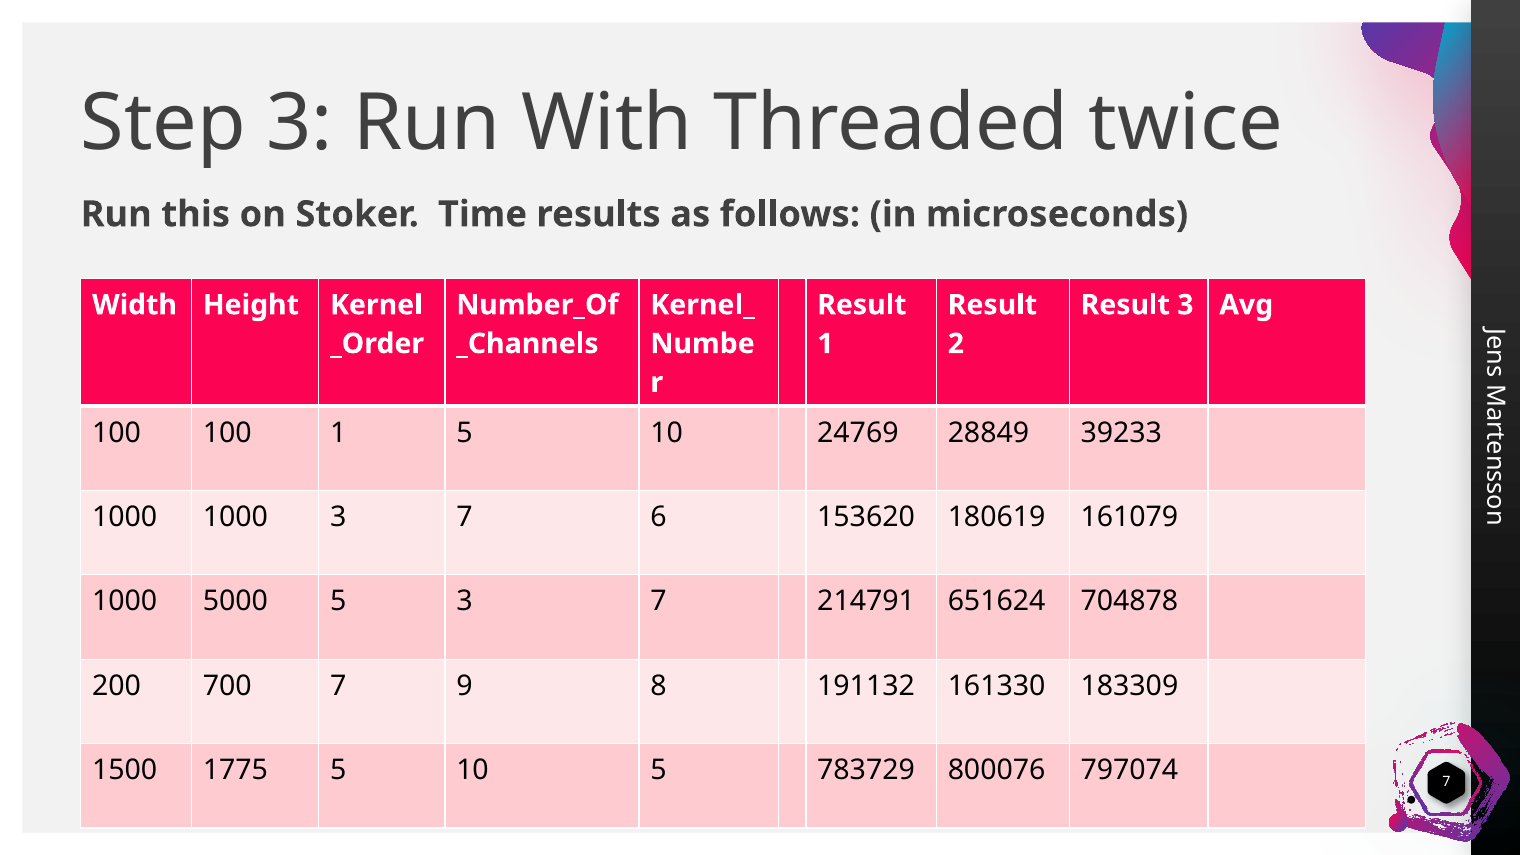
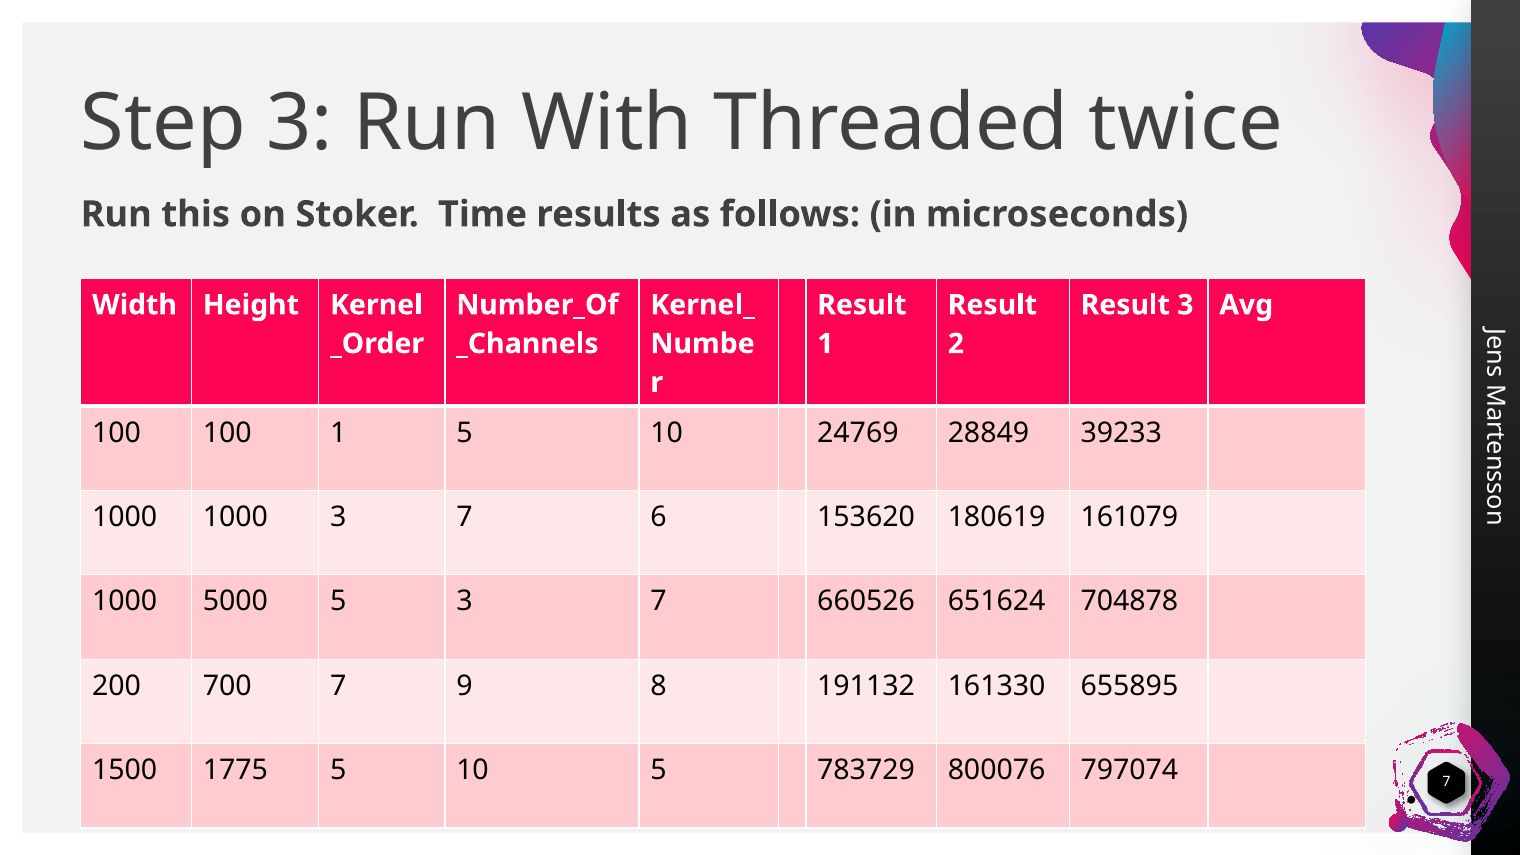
214791: 214791 -> 660526 (866, 601)
183309: 183309 -> 655895 (1129, 686)
